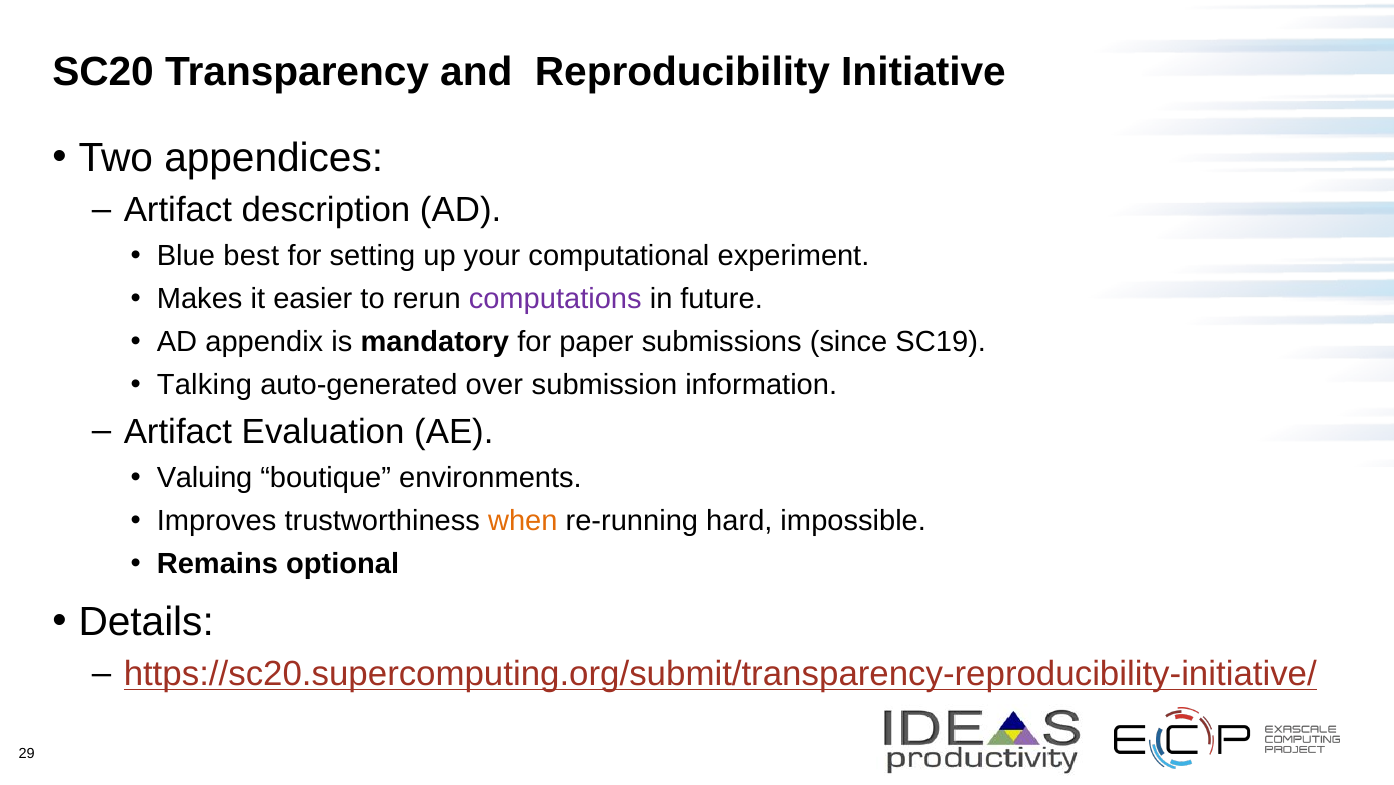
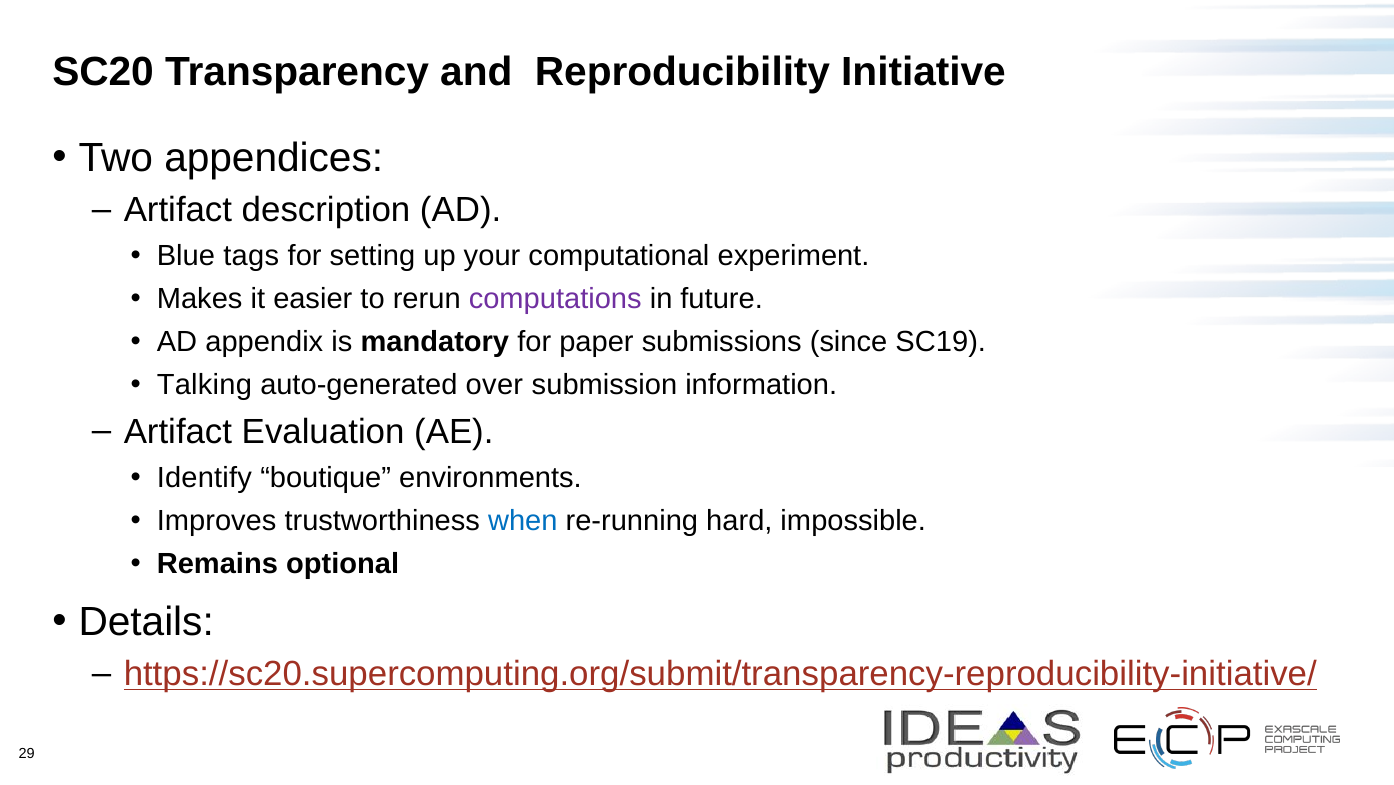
best: best -> tags (251, 256)
Valuing: Valuing -> Identify (204, 477)
when colour: orange -> blue (523, 520)
